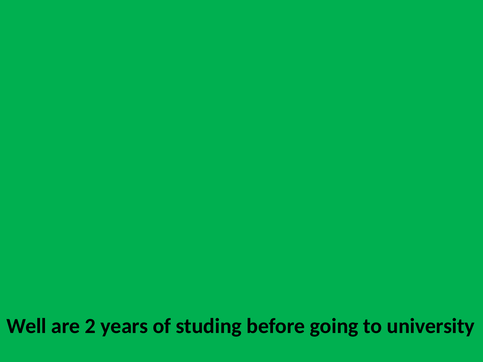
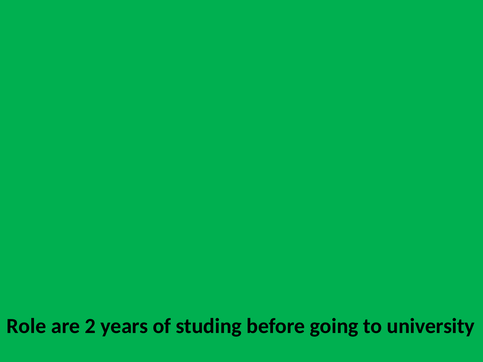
Well: Well -> Role (26, 326)
